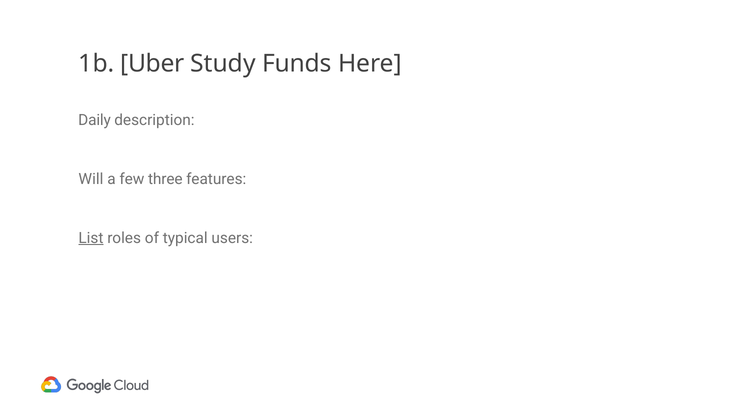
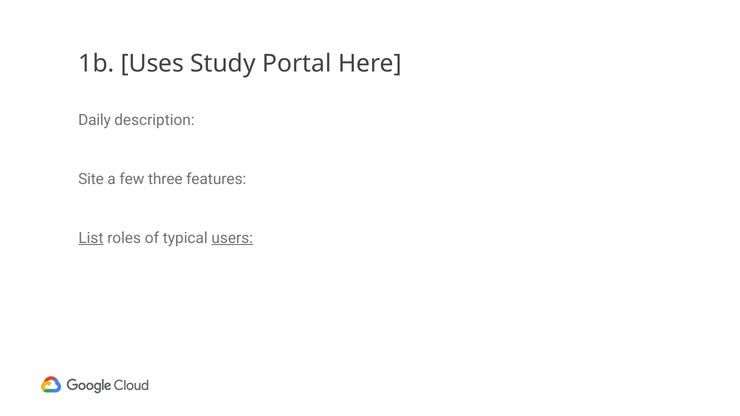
Uber: Uber -> Uses (152, 64)
Funds: Funds -> Portal (297, 64)
Will: Will -> Site (91, 179)
users underline: none -> present (232, 238)
